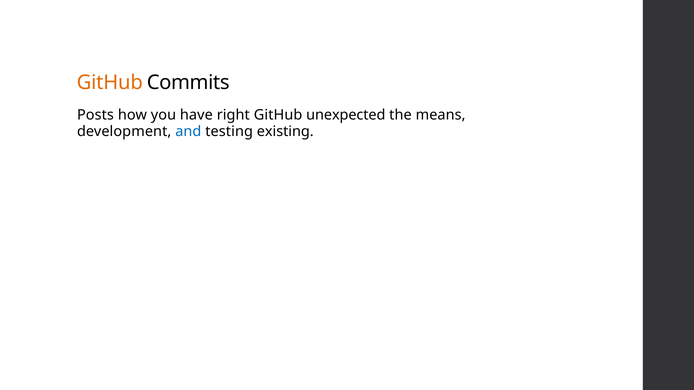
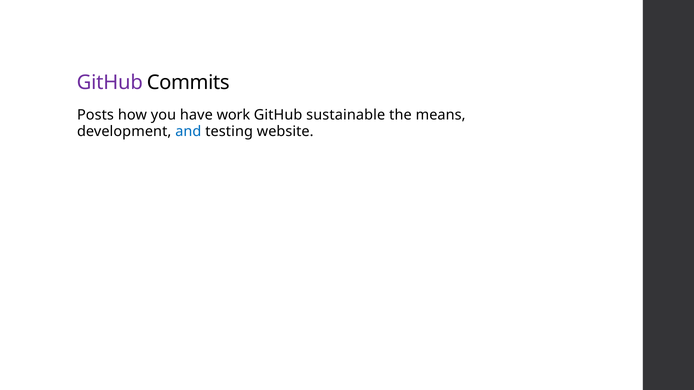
GitHub colour: orange -> purple (110, 83)
right: right -> work (233, 115)
unexpected: unexpected -> sustainable (346, 115)
existing: existing -> website (285, 132)
